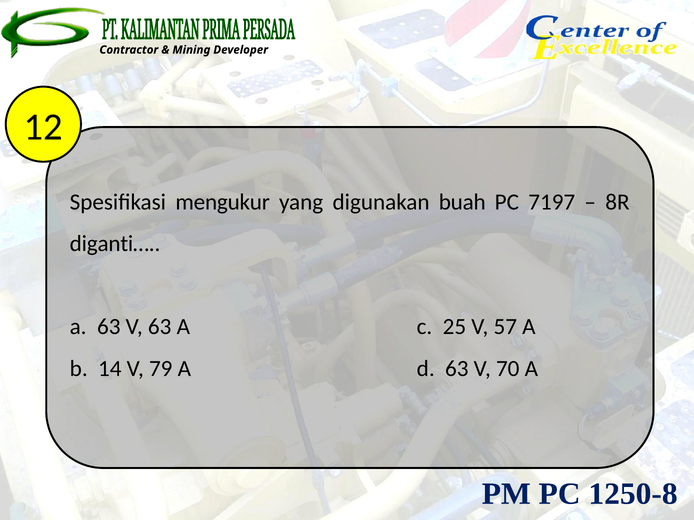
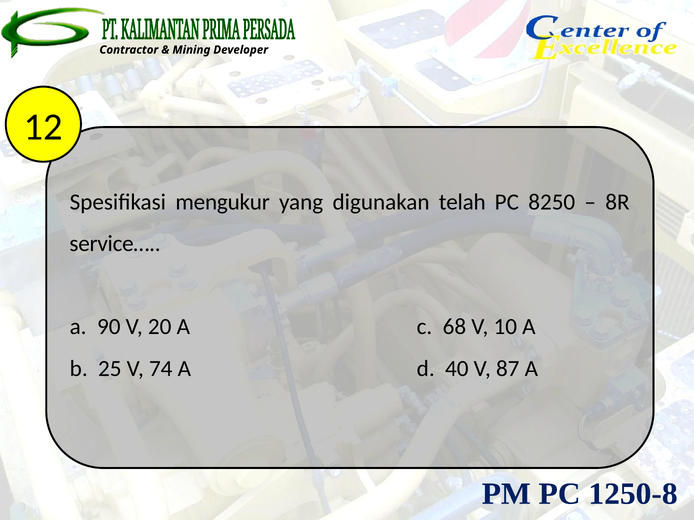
buah: buah -> telah (462, 202)
7197: 7197 -> 8250 (552, 202)
diganti…: diganti… -> service… (115, 244)
a 63: 63 -> 90 (109, 327)
V 63: 63 -> 20 (160, 327)
25: 25 -> 68 (454, 327)
57: 57 -> 10 (505, 327)
14: 14 -> 25 (110, 369)
79: 79 -> 74 (161, 369)
d 63: 63 -> 40 (457, 369)
70: 70 -> 87 (508, 369)
